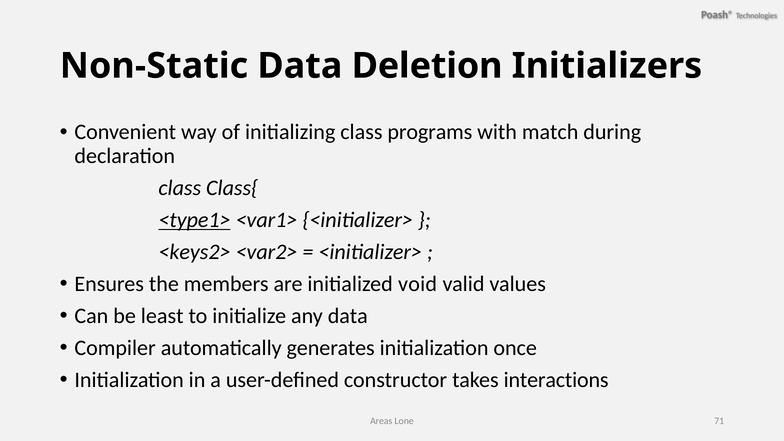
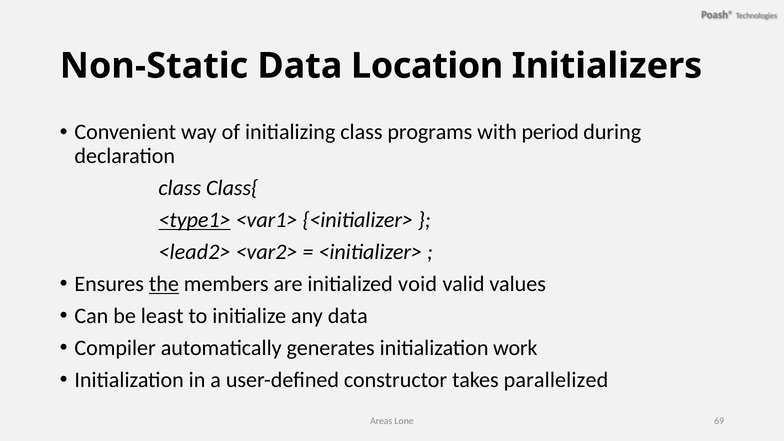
Deletion: Deletion -> Location (427, 66)
match: match -> period (550, 132)
<keys2>: <keys2> -> <lead2> (194, 252)
the underline: none -> present (164, 284)
once: once -> work (515, 348)
interactions: interactions -> parallelized (556, 380)
71: 71 -> 69 (719, 421)
